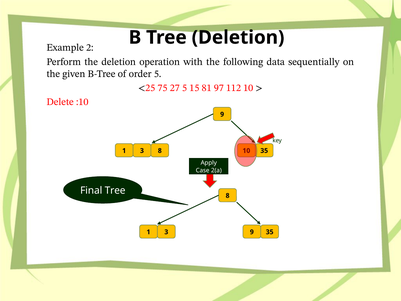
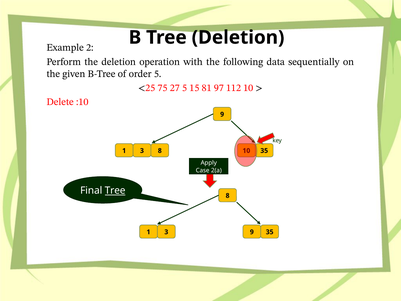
Tree underline: none -> present (115, 190)
